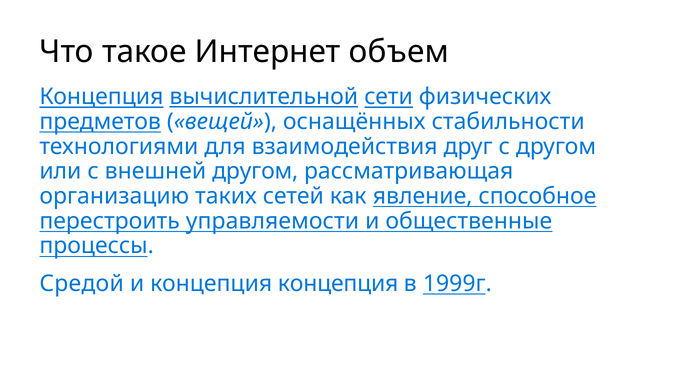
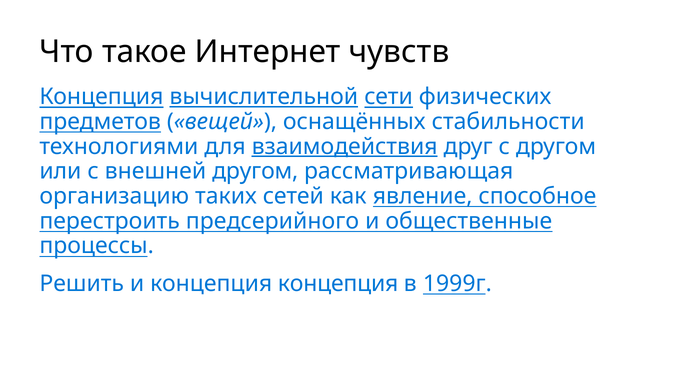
объем: объем -> чувств (399, 52)
взаимодействия underline: none -> present (345, 147)
управляемости: управляемости -> предсерийного (272, 221)
Средой: Средой -> Решить (82, 284)
